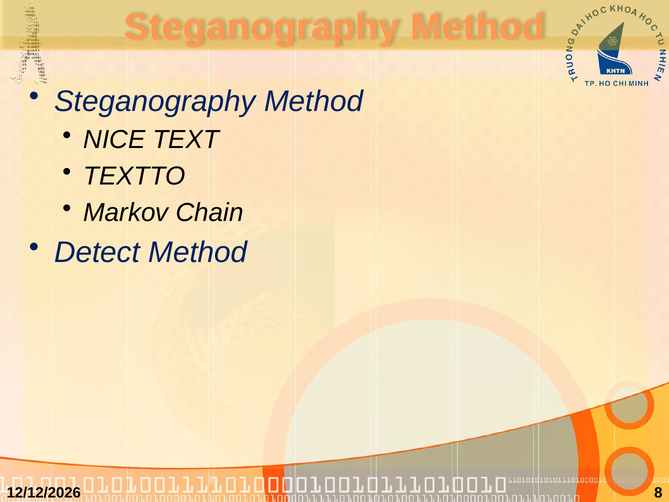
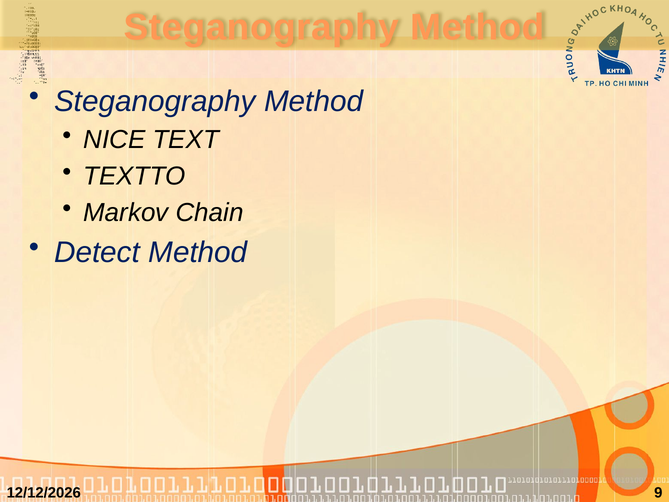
8: 8 -> 9 (658, 493)
